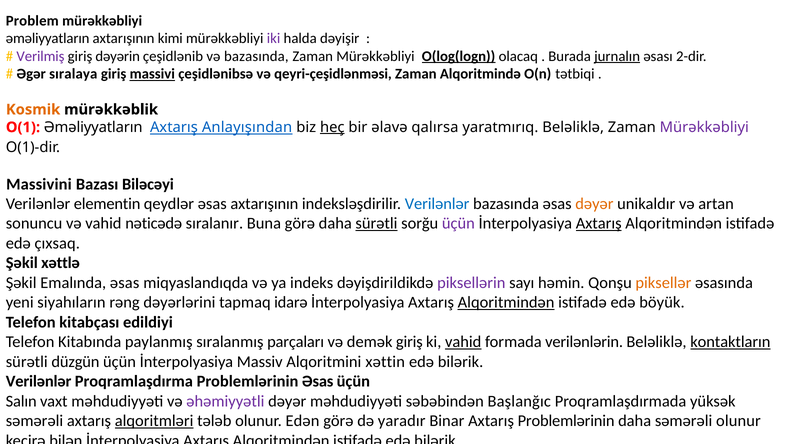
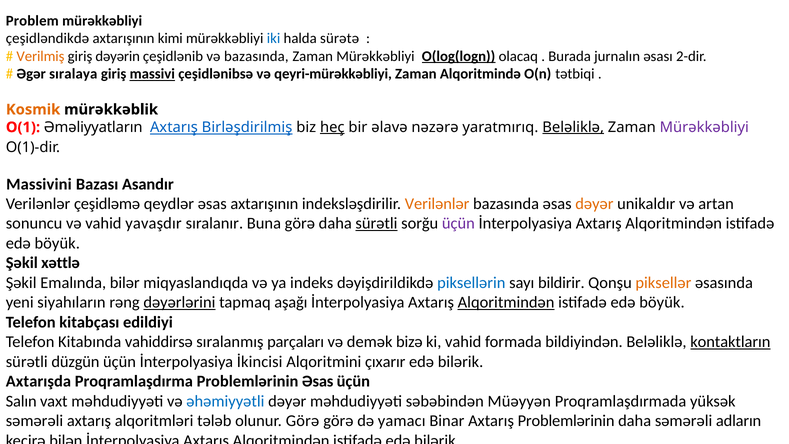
əməliyyatların: əməliyyatların -> çeşidləndikdə (47, 38)
iki colour: purple -> blue (274, 38)
dəyişir: dəyişir -> sürətə (340, 38)
Verilmiş colour: purple -> orange (40, 56)
jurnalın underline: present -> none (617, 56)
qeyri-çeşidlənməsi: qeyri-çeşidlənməsi -> qeyri-mürəkkəbliyi (333, 74)
Anlayışından: Anlayışından -> Birləşdirilmiş (247, 127)
qalırsa: qalırsa -> nəzərə (435, 127)
Beləliklə underline: none -> present (573, 127)
Biləcəyi: Biləcəyi -> Asandır (148, 184)
elementin: elementin -> çeşidləmə (107, 204)
Verilənlər colour: blue -> orange (437, 204)
nəticədə: nəticədə -> yavaşdır (154, 223)
Axtarış underline: present -> none (599, 223)
çıxsaq: çıxsaq -> böyük (57, 243)
Emalında əsas: əsas -> bilər (125, 283)
piksellərin colour: purple -> blue (471, 283)
həmin: həmin -> bildirir (561, 283)
dəyərlərini underline: none -> present (179, 302)
idarə: idarə -> aşağı (291, 302)
paylanmış: paylanmış -> vahiddirsə (159, 342)
demək giriş: giriş -> bizə (409, 342)
vahid underline: present -> none (463, 342)
verilənlərin: verilənlərin -> bildiyindən (584, 342)
Massiv: Massiv -> İkincisi (260, 362)
xəttin: xəttin -> çıxarır (385, 362)
Verilənlər: Verilənlər -> Axtarışda (38, 381)
əhəmiyyətli colour: purple -> blue (225, 401)
Başlanğıc: Başlanğıc -> Müəyyən (519, 401)
alqoritmləri underline: present -> none (154, 421)
olunur Edən: Edən -> Görə (302, 421)
yaradır: yaradır -> yamacı (402, 421)
səmərəli olunur: olunur -> adların (739, 421)
